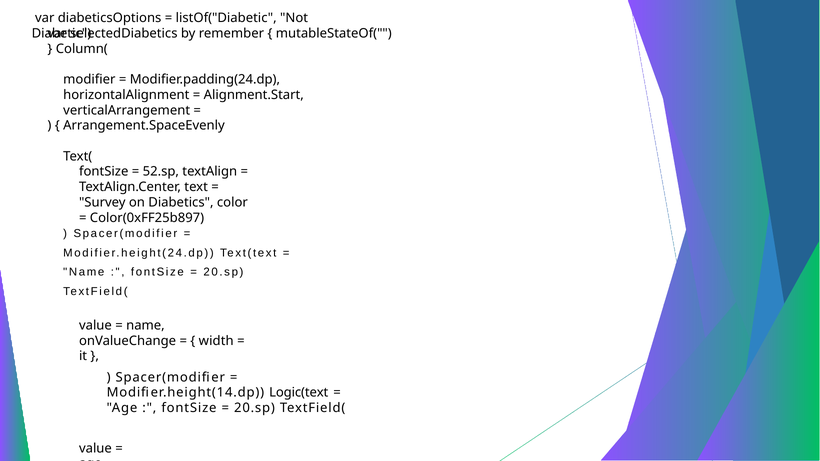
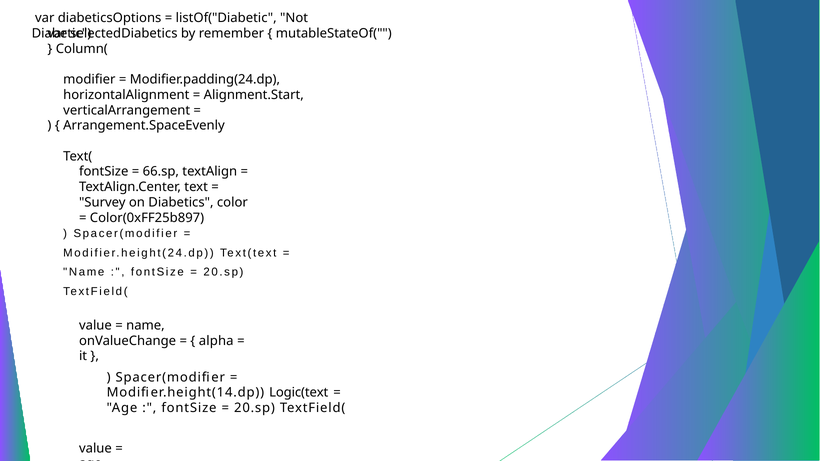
52.sp: 52.sp -> 66.sp (161, 172)
width: width -> alpha (216, 341)
